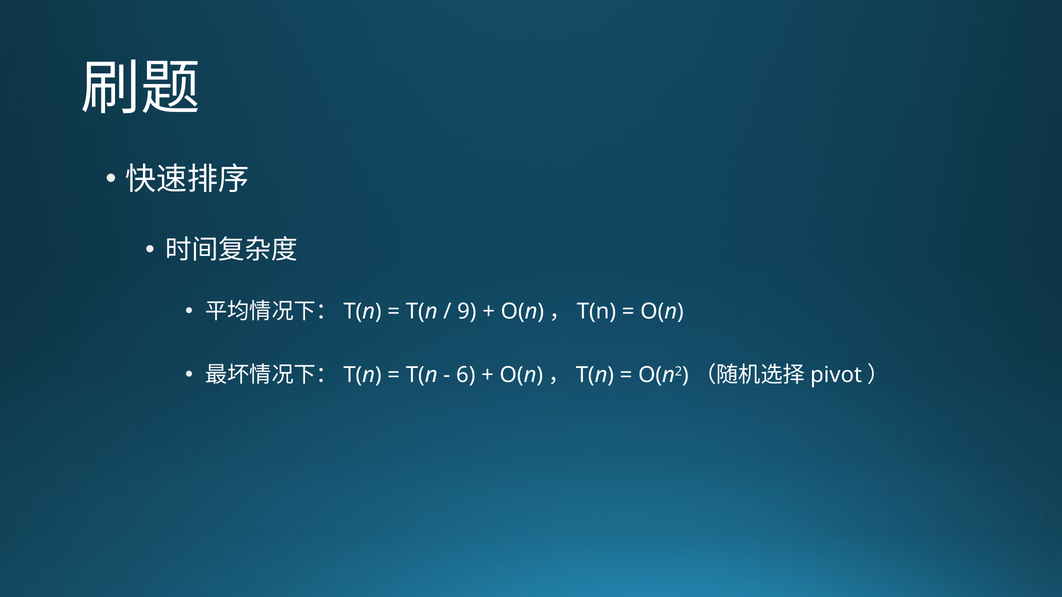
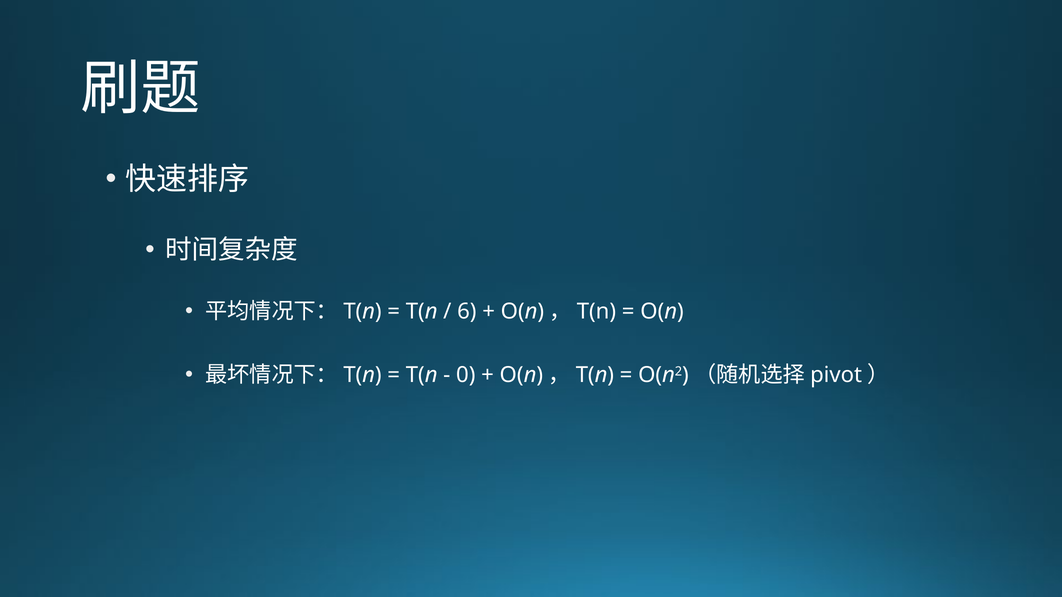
9: 9 -> 6 (467, 312)
6: 6 -> 0 (466, 375)
